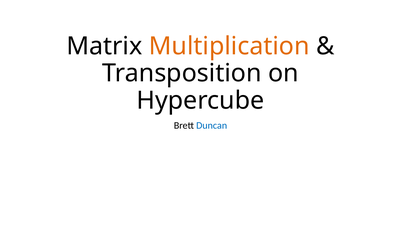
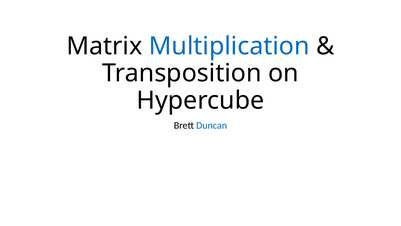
Multiplication colour: orange -> blue (229, 46)
